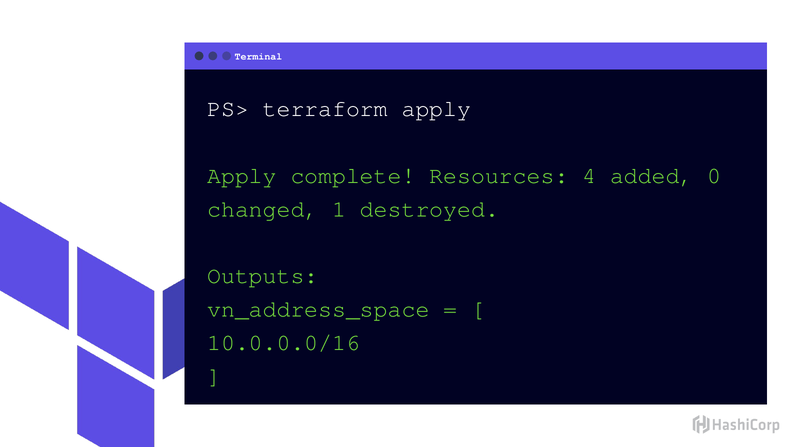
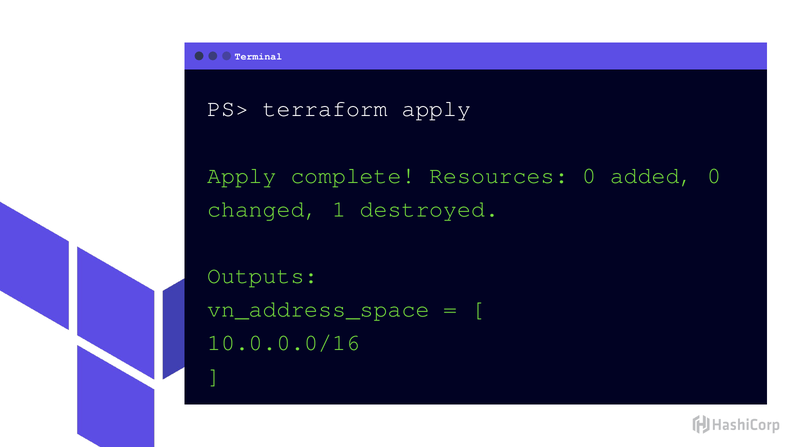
Resources 4: 4 -> 0 (589, 176)
